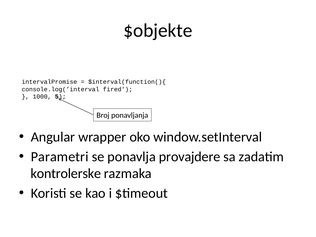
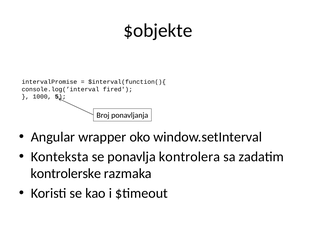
Parametri: Parametri -> Konteksta (60, 157)
provajdere: provajdere -> kontrolera (190, 157)
